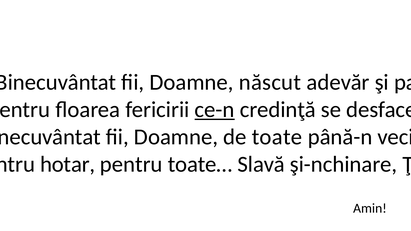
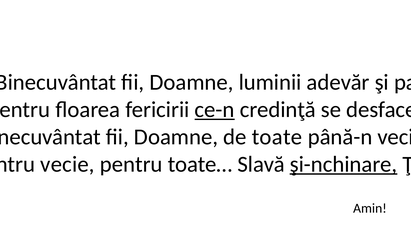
născut: născut -> luminii (270, 82)
hotar: hotar -> vecie (67, 164)
şi-nchinare underline: none -> present (344, 164)
